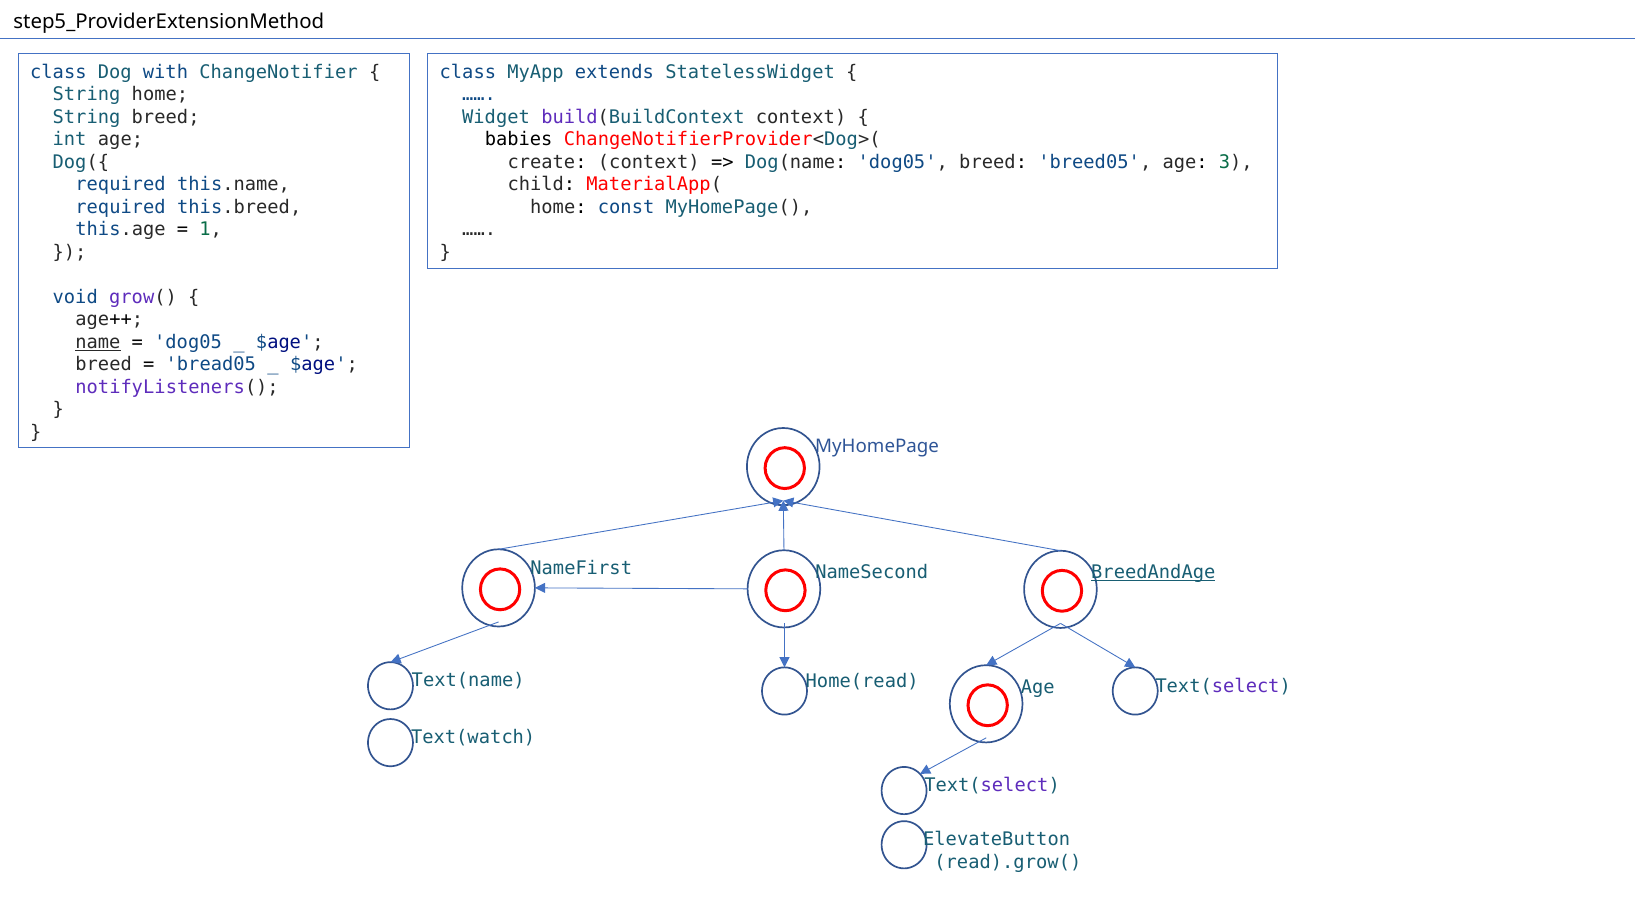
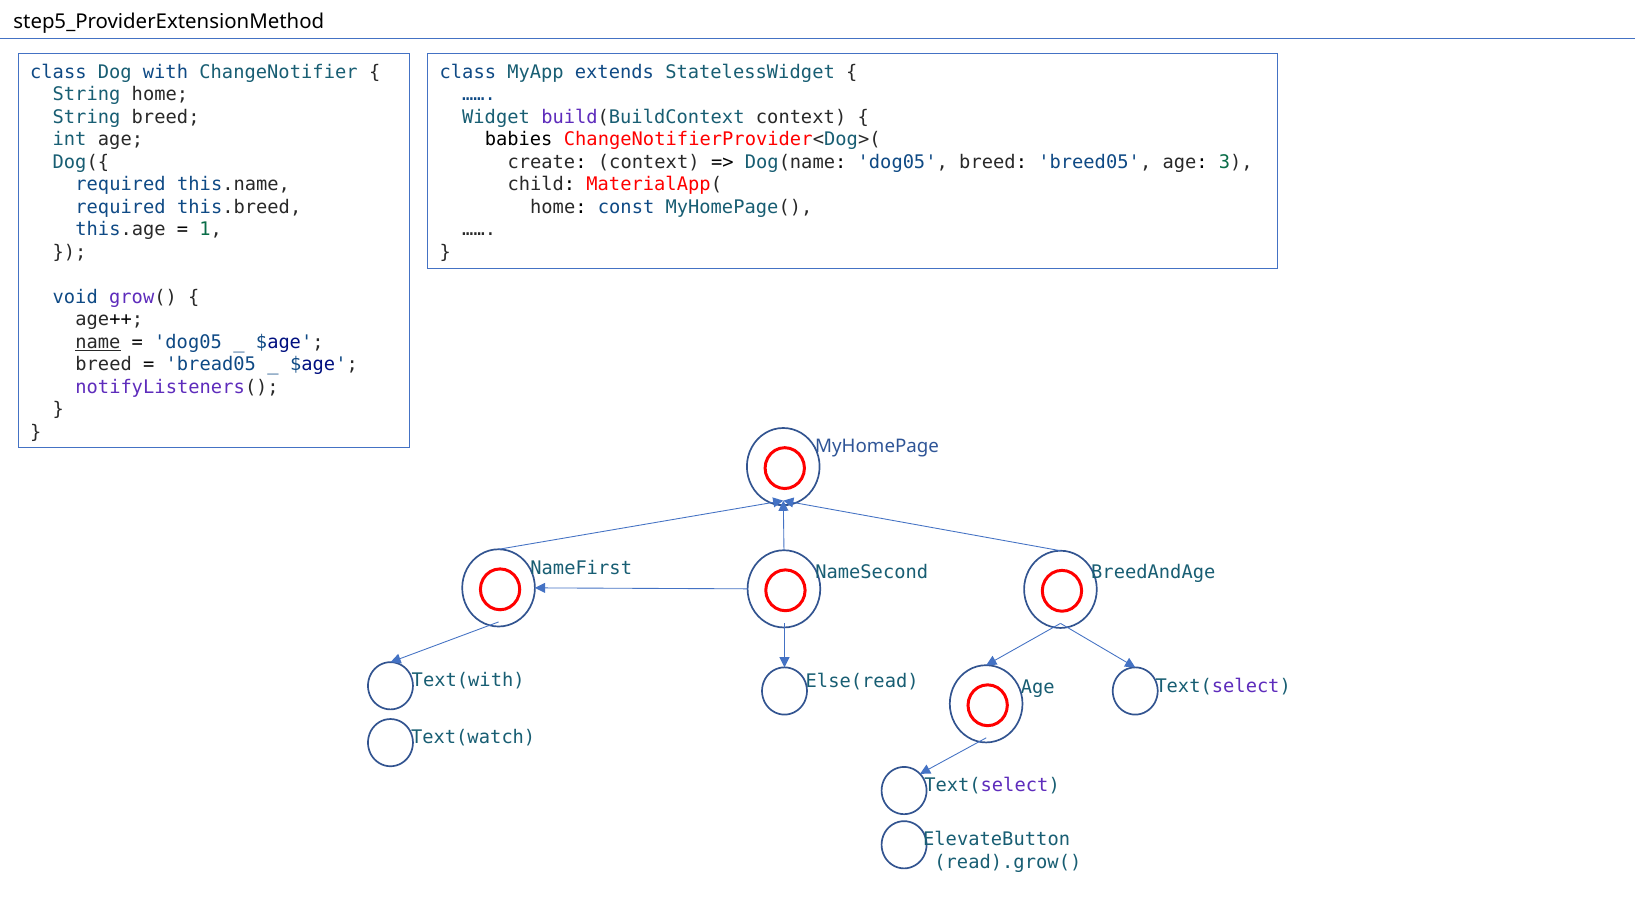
BreedAndAge underline: present -> none (1153, 573)
Text(name: Text(name -> Text(with (468, 681)
Home(read: Home(read -> Else(read (862, 682)
